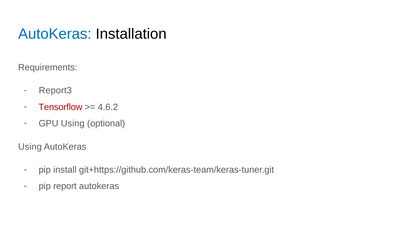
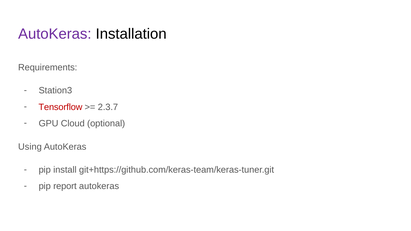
AutoKeras colour: blue -> purple (55, 34)
Report3: Report3 -> Station3 (55, 91)
4.6.2: 4.6.2 -> 2.3.7 (108, 107)
GPU Using: Using -> Cloud (73, 124)
